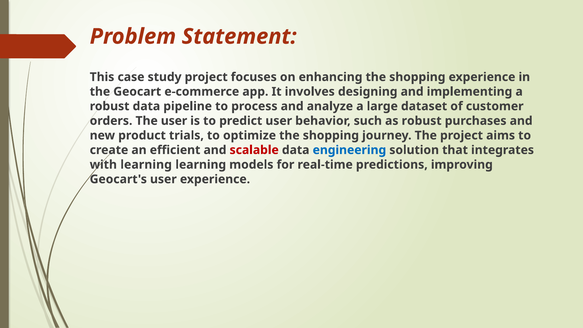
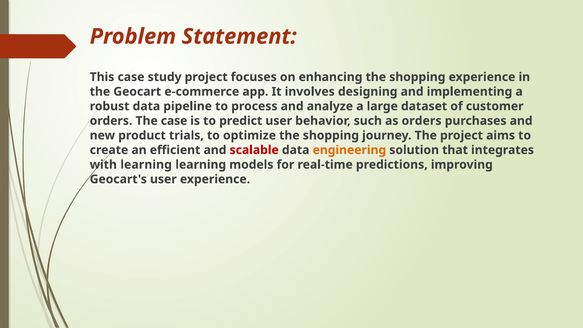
The user: user -> case (174, 121)
as robust: robust -> orders (422, 121)
engineering colour: blue -> orange (349, 150)
